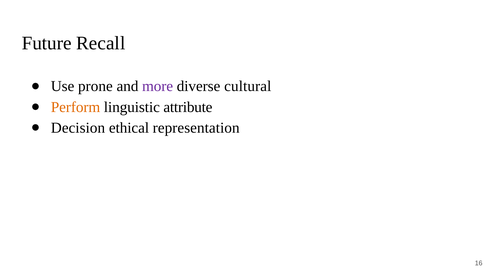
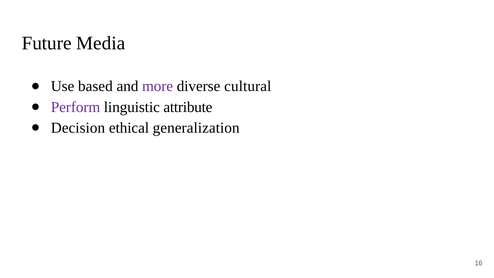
Recall: Recall -> Media (101, 43)
prone: prone -> based (95, 86)
Perform colour: orange -> purple (76, 107)
representation: representation -> generalization (196, 128)
